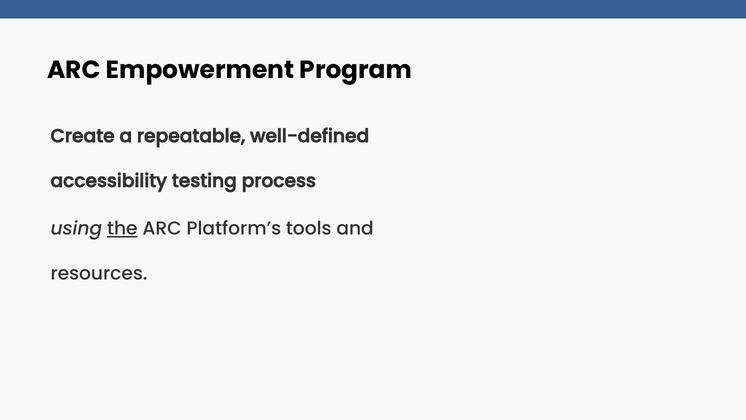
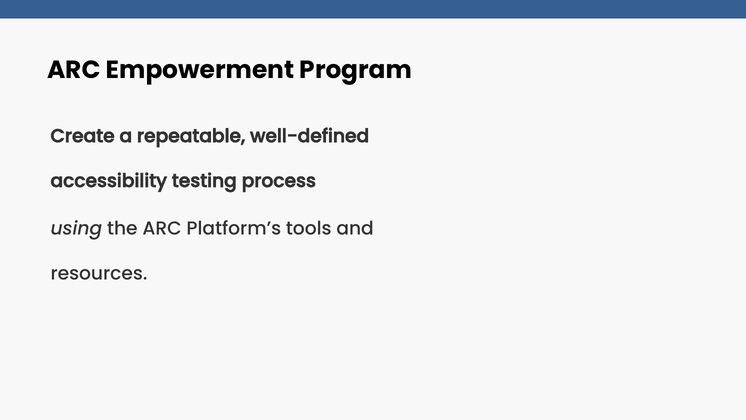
the underline: present -> none (122, 229)
